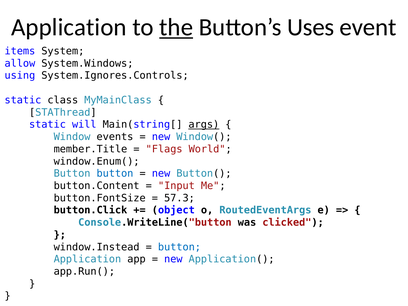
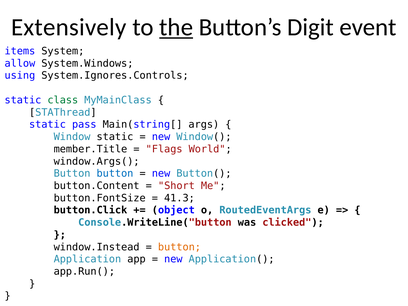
Application: Application -> Extensively (69, 27)
Uses: Uses -> Digit (311, 27)
class colour: black -> green (63, 100)
will: will -> pass (84, 125)
args underline: present -> none (204, 125)
Window events: events -> static (115, 137)
window.Enum(: window.Enum( -> window.Args( (97, 161)
Input: Input -> Short (176, 186)
57.3: 57.3 -> 41.3 (179, 198)
button colour: blue -> orange (179, 247)
